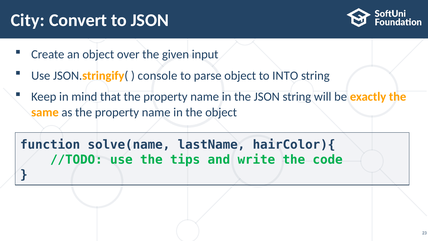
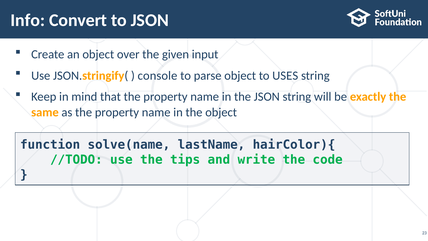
City: City -> Info (28, 20)
INTO: INTO -> USES (285, 75)
